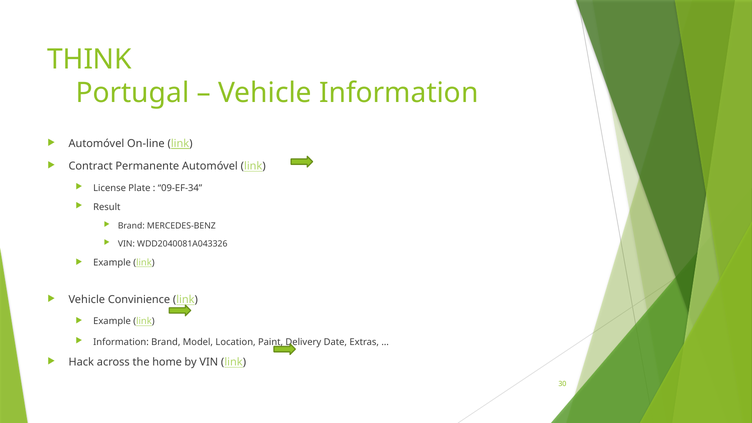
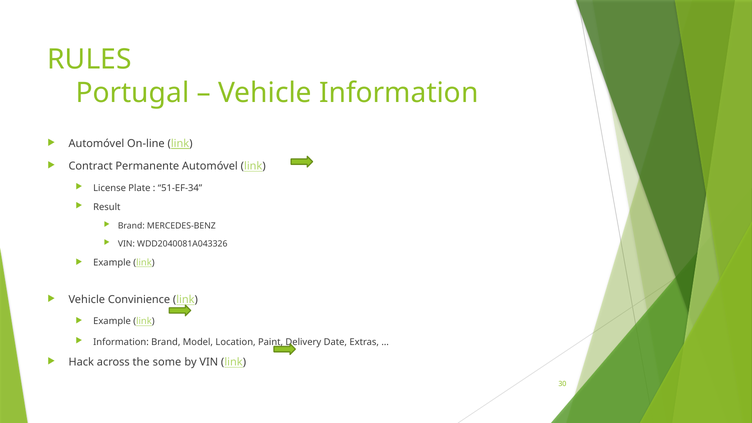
THINK: THINK -> RULES (89, 59)
09-EF-34: 09-EF-34 -> 51-EF-34 (180, 188)
home: home -> some (167, 362)
